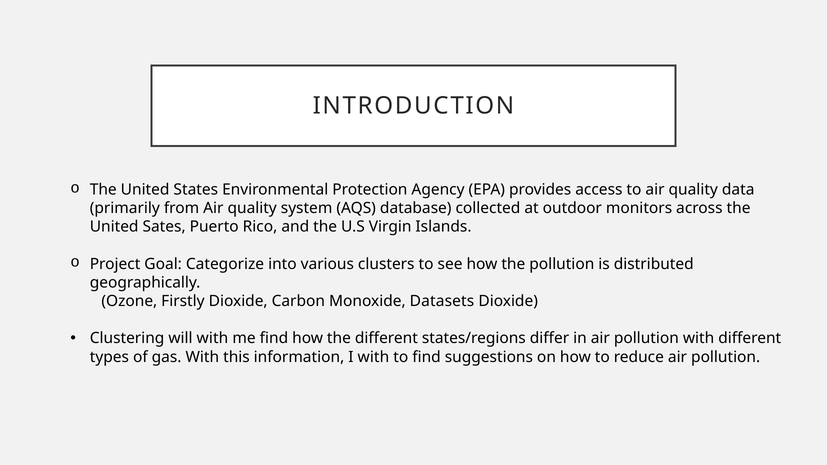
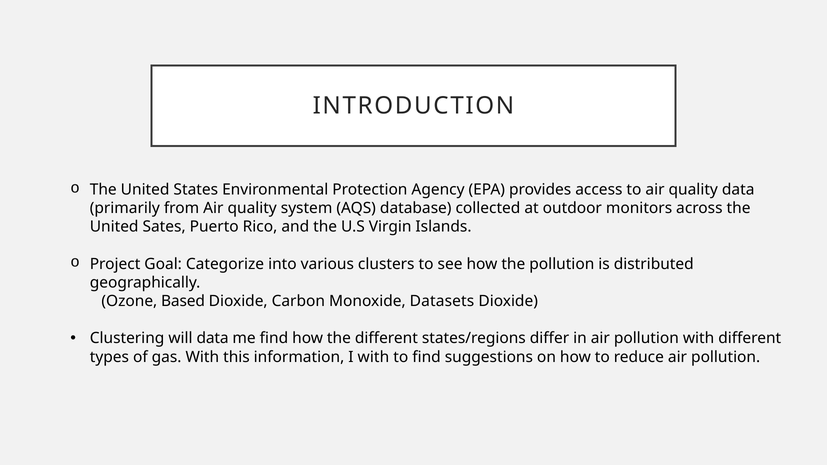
Firstly: Firstly -> Based (183, 301)
will with: with -> data (213, 339)
